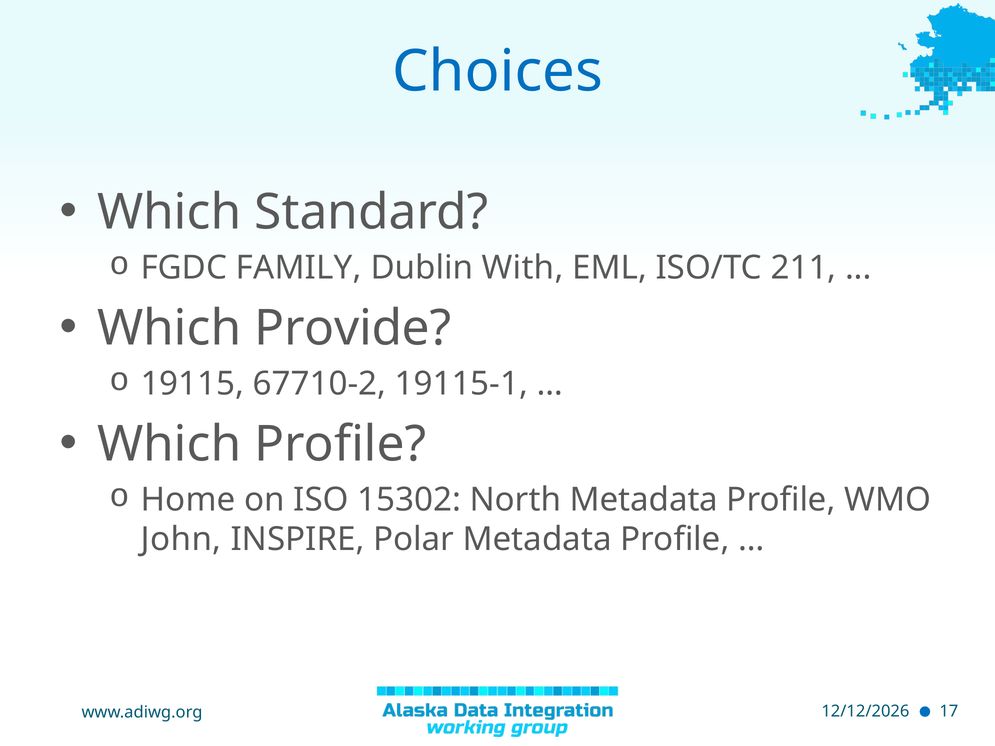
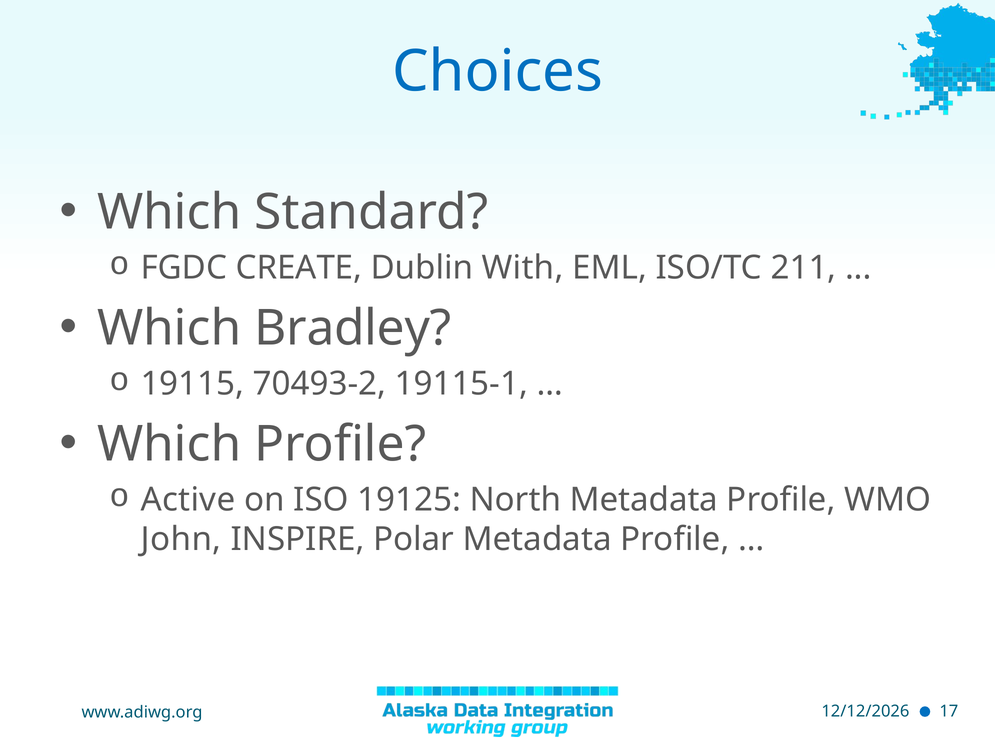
FAMILY: FAMILY -> CREATE (299, 268)
Provide: Provide -> Bradley (353, 329)
67710-2: 67710-2 -> 70493-2 (319, 384)
Home: Home -> Active (188, 500)
15302: 15302 -> 19125 (409, 500)
